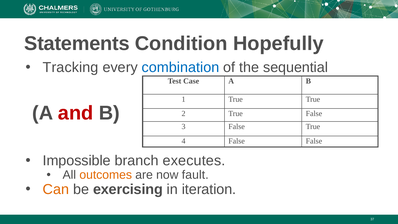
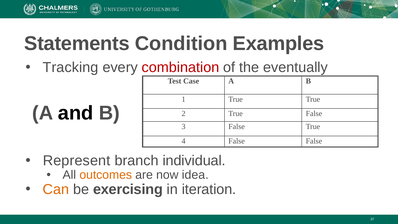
Hopefully: Hopefully -> Examples (278, 44)
combination colour: blue -> red (180, 67)
sequential: sequential -> eventually (296, 67)
and colour: red -> black (76, 113)
Impossible: Impossible -> Represent (77, 161)
executes: executes -> individual (194, 161)
fault: fault -> idea (195, 175)
